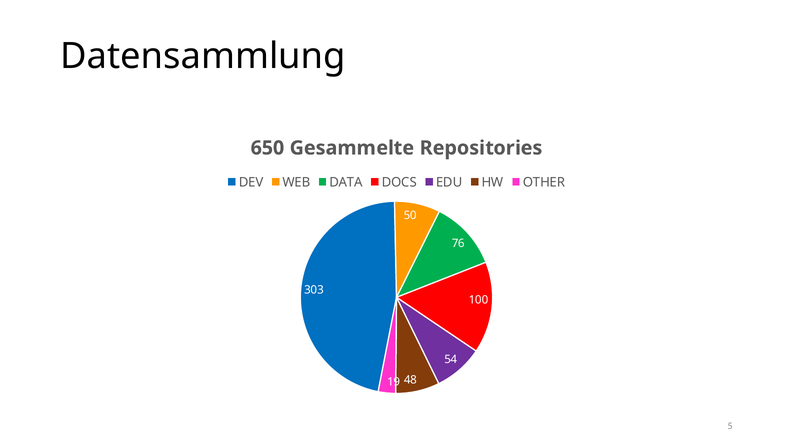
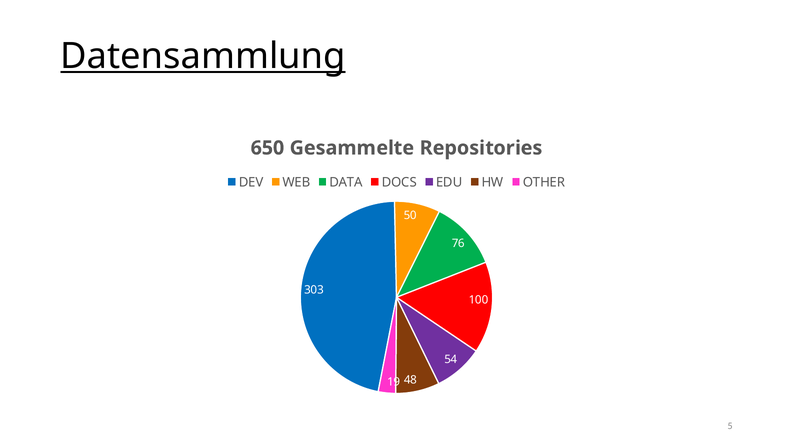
Datensammlung underline: none -> present (203, 56)
